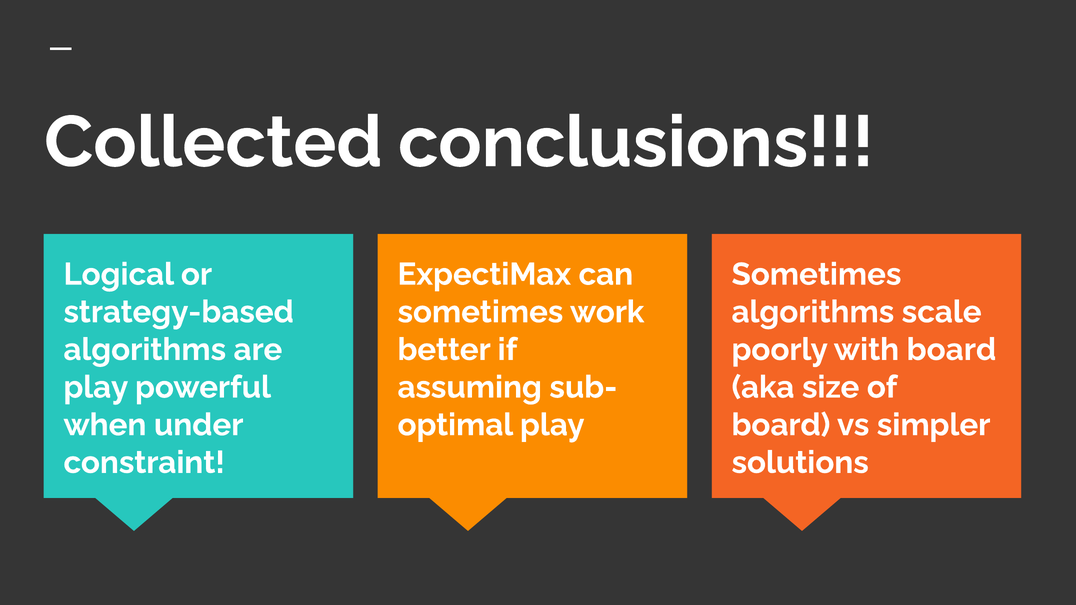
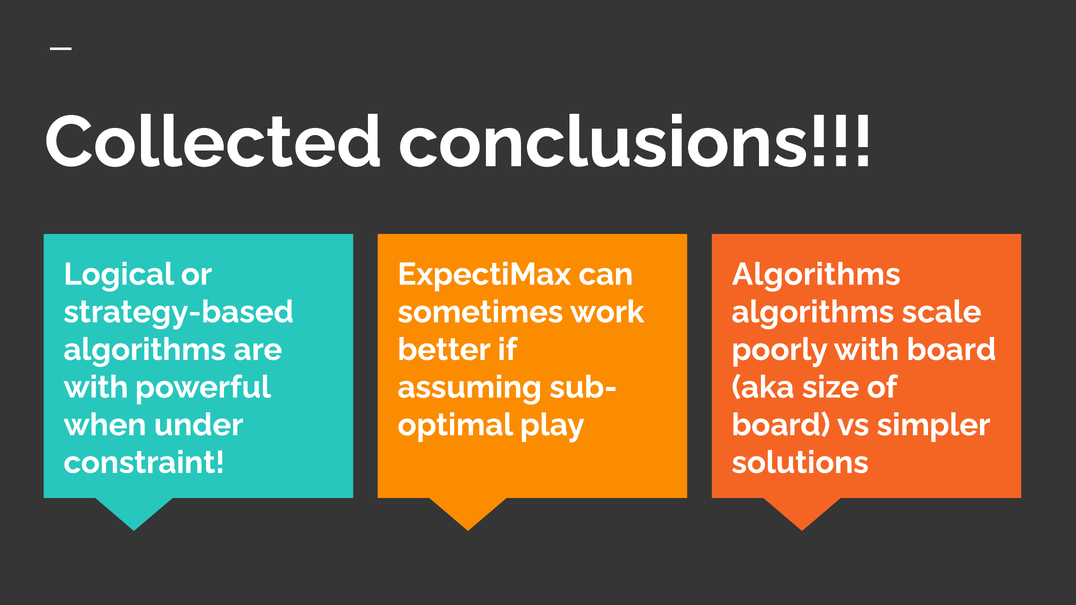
Sometimes: Sometimes -> Algorithms (816, 274)
play: play -> with (96, 387)
